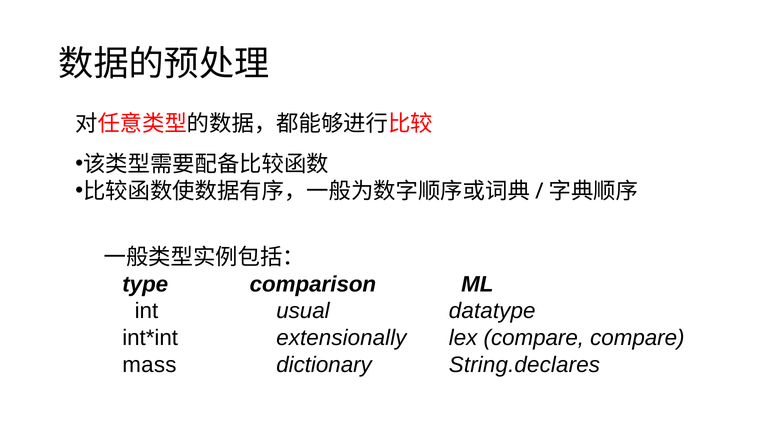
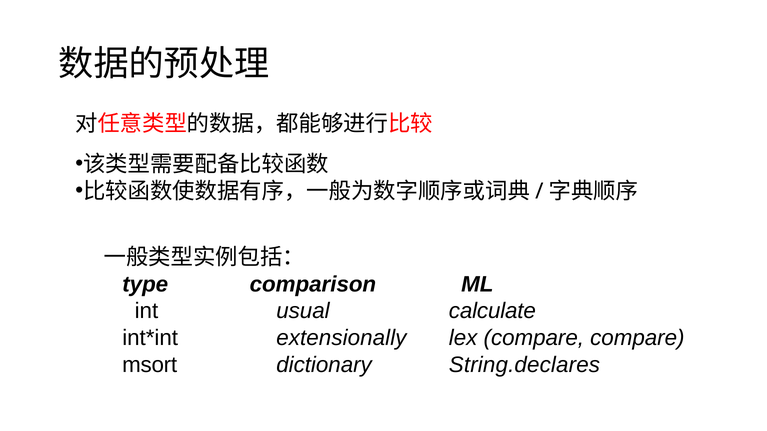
datatype: datatype -> calculate (492, 311)
mass: mass -> msort (150, 365)
